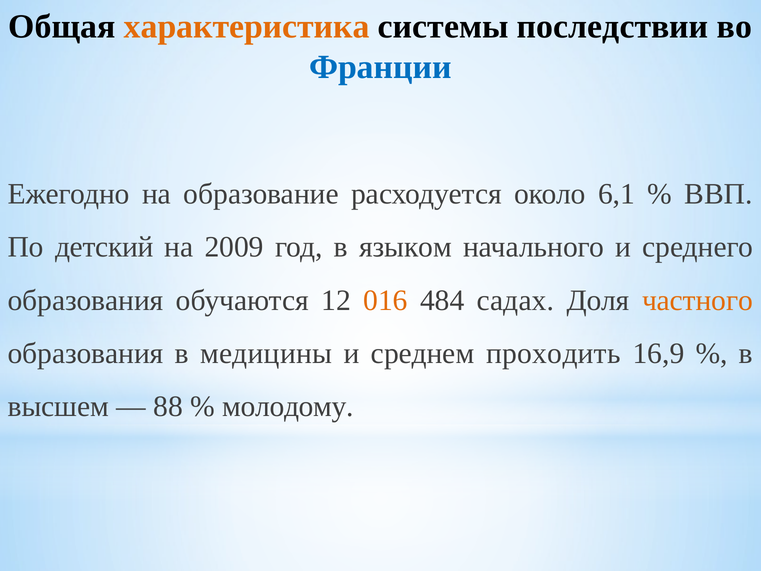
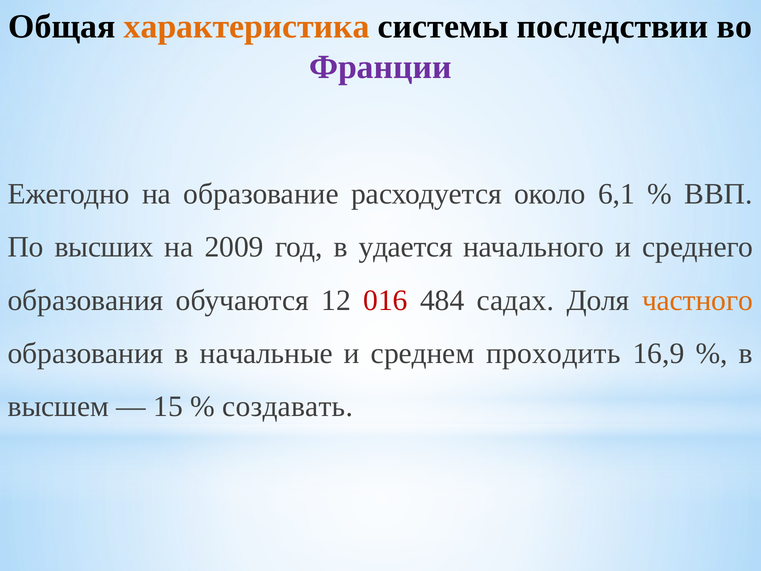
Франции colour: blue -> purple (380, 67)
детский: детский -> высших (104, 247)
языком: языком -> удается (406, 247)
016 colour: orange -> red (386, 300)
медицины: медицины -> начальные (266, 353)
88: 88 -> 15 (168, 407)
молодому: молодому -> создавать (288, 407)
